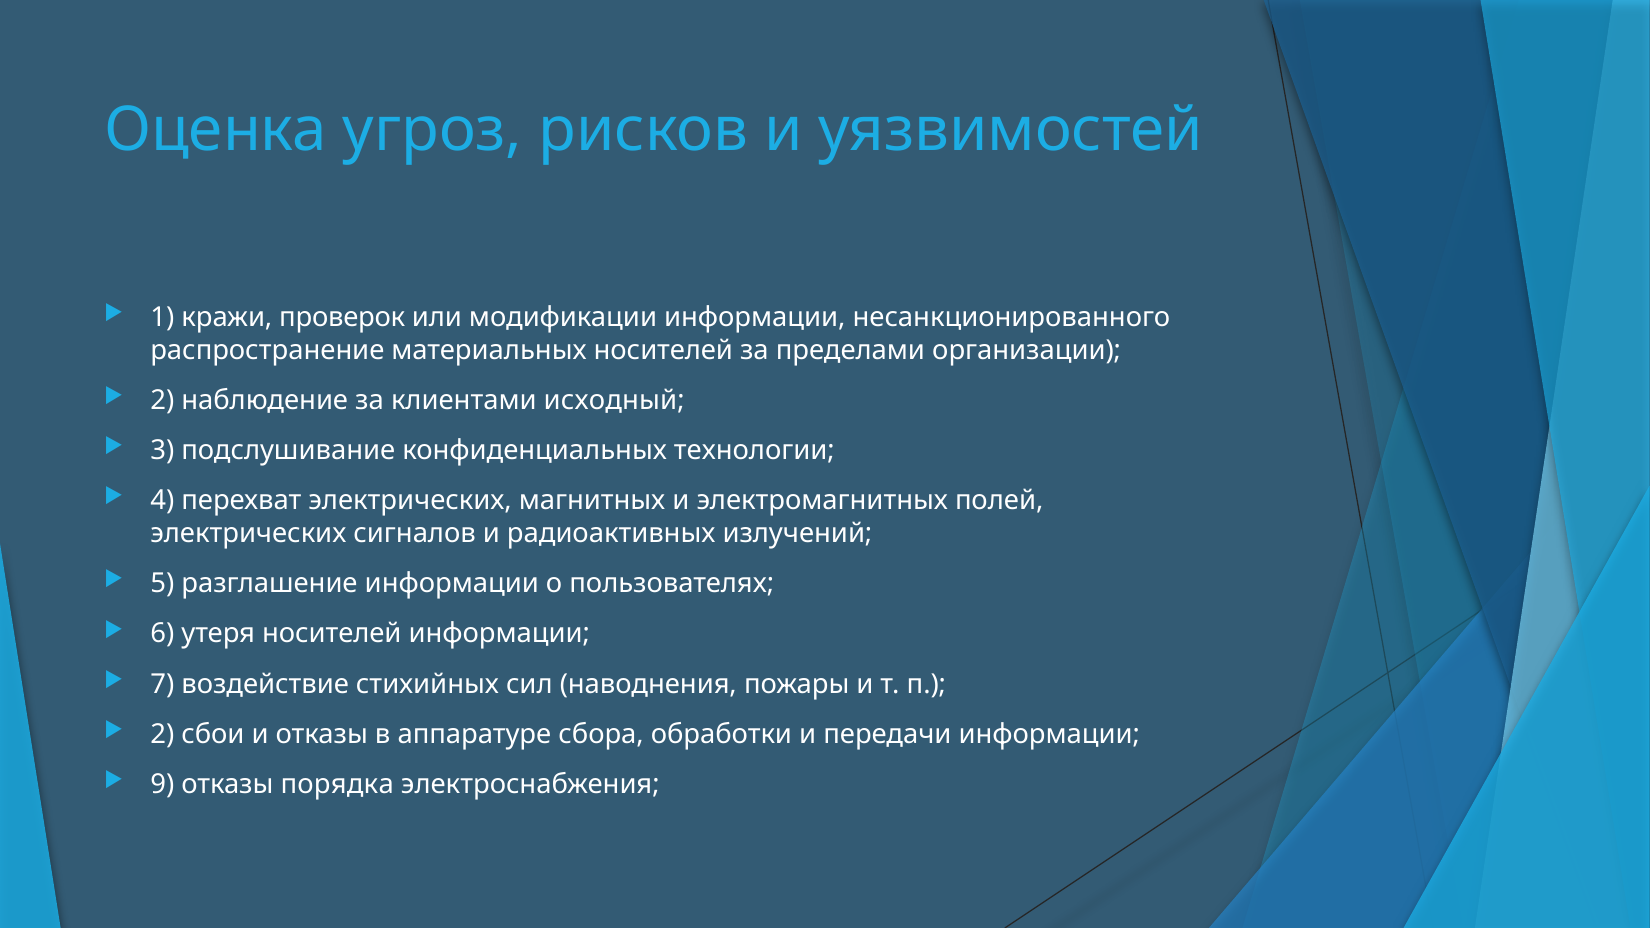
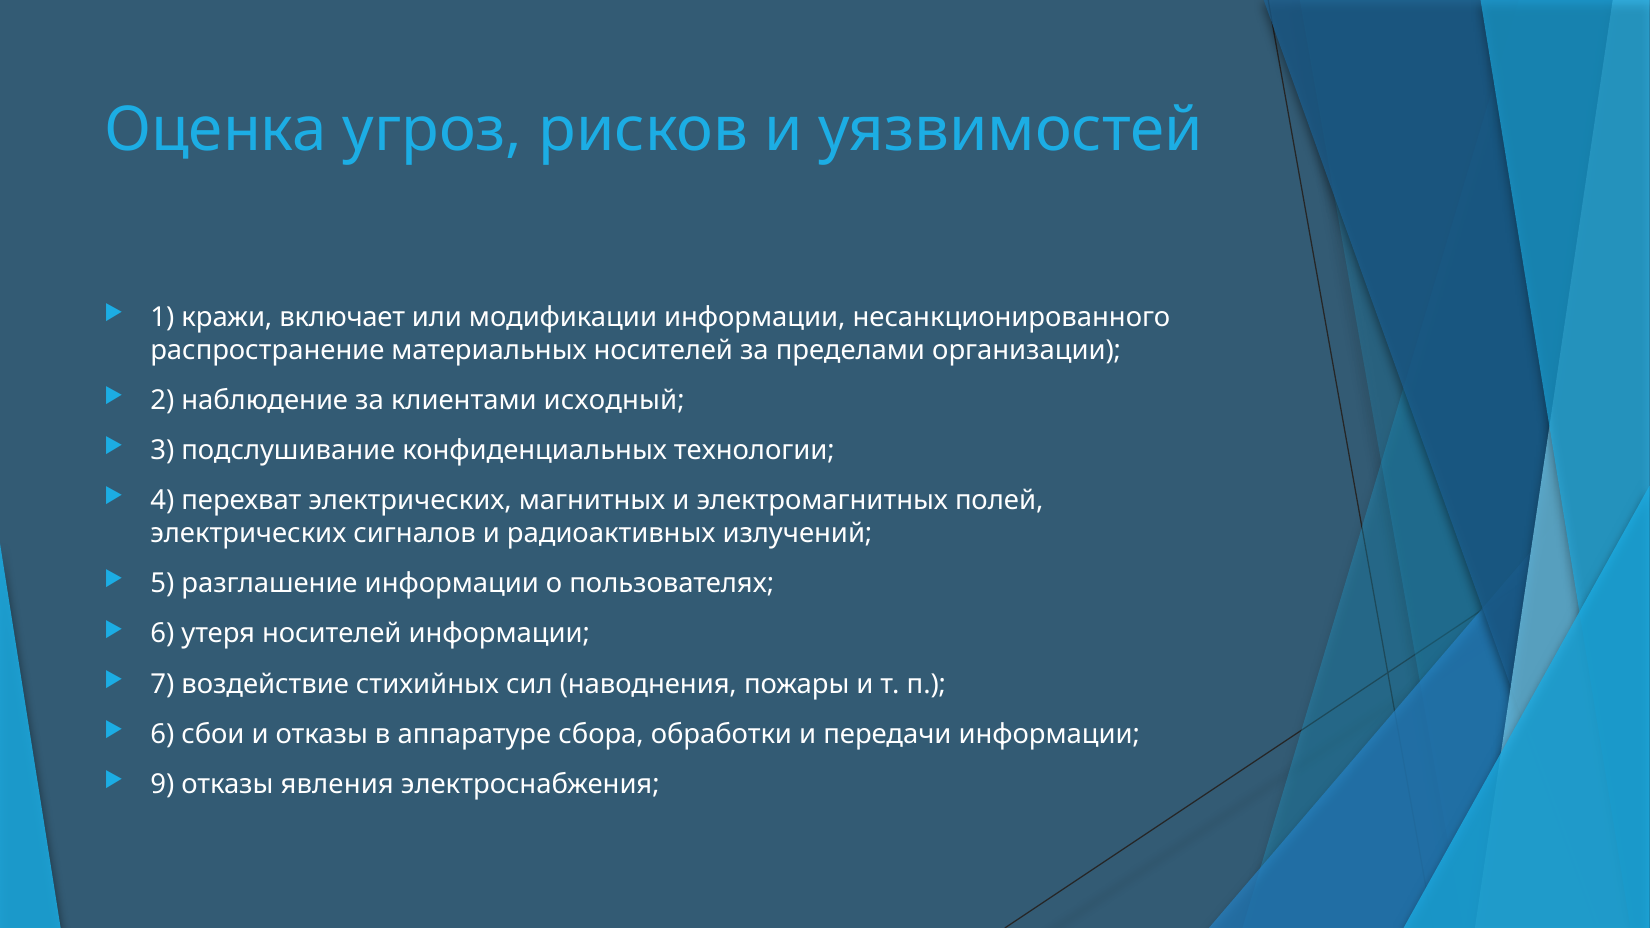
проверок: проверок -> включает (342, 317)
2: 2 -> 6 (162, 734)
порядка: порядка -> явления (337, 784)
